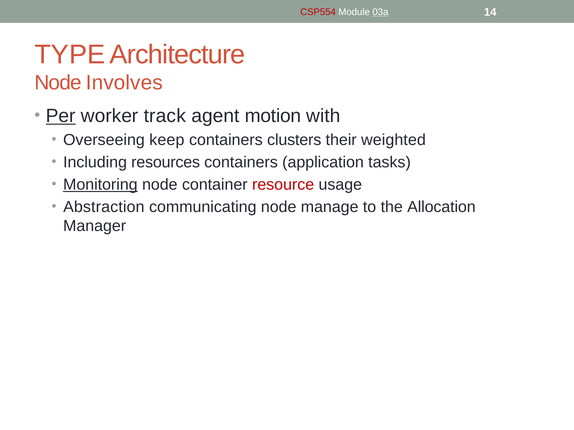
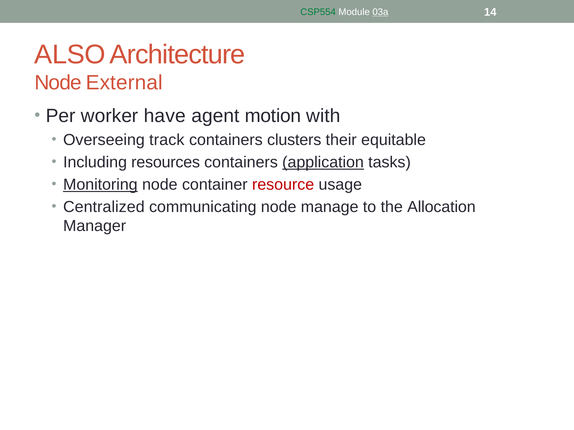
CSP554 colour: red -> green (318, 12)
TYPE: TYPE -> ALSO (70, 54)
Involves: Involves -> External (124, 83)
Per underline: present -> none (61, 116)
track: track -> have (165, 116)
keep: keep -> track (167, 140)
weighted: weighted -> equitable (394, 140)
application underline: none -> present (323, 162)
Abstraction: Abstraction -> Centralized (104, 207)
